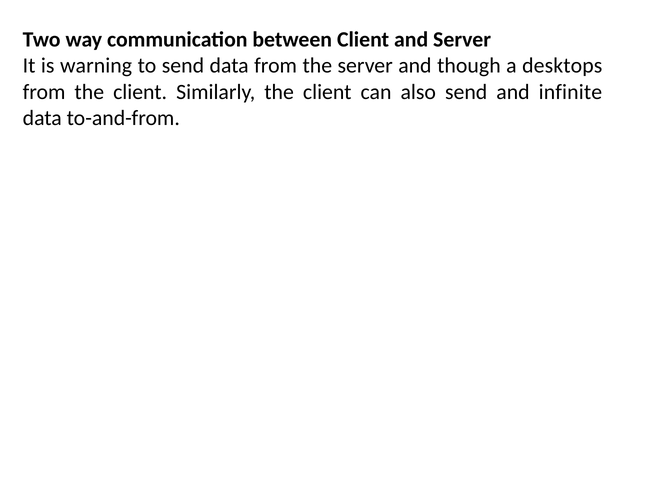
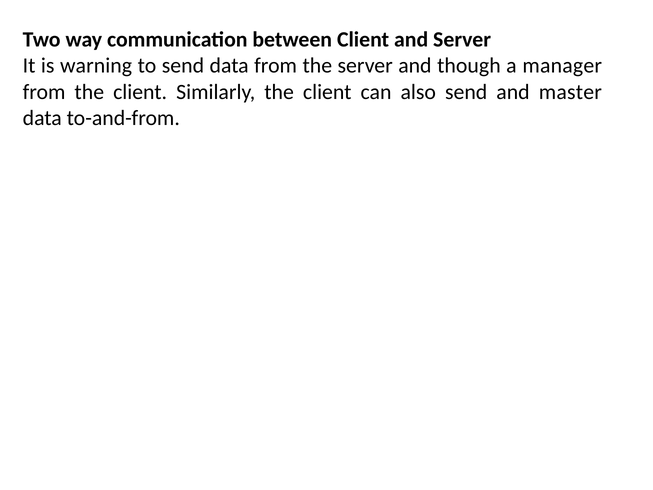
desktops: desktops -> manager (562, 66)
infinite: infinite -> master (570, 92)
